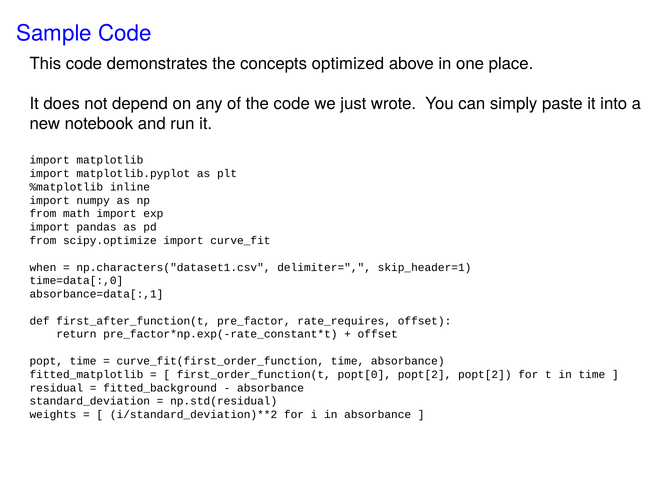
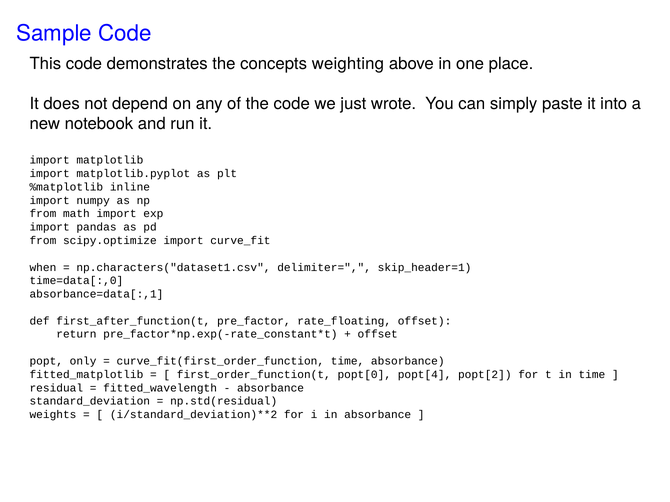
optimized: optimized -> weighting (348, 64)
rate_requires: rate_requires -> rate_floating (344, 321)
popt time: time -> only (83, 361)
popt[0 popt[2: popt[2 -> popt[4 (425, 375)
fitted_background: fitted_background -> fitted_wavelength (160, 388)
